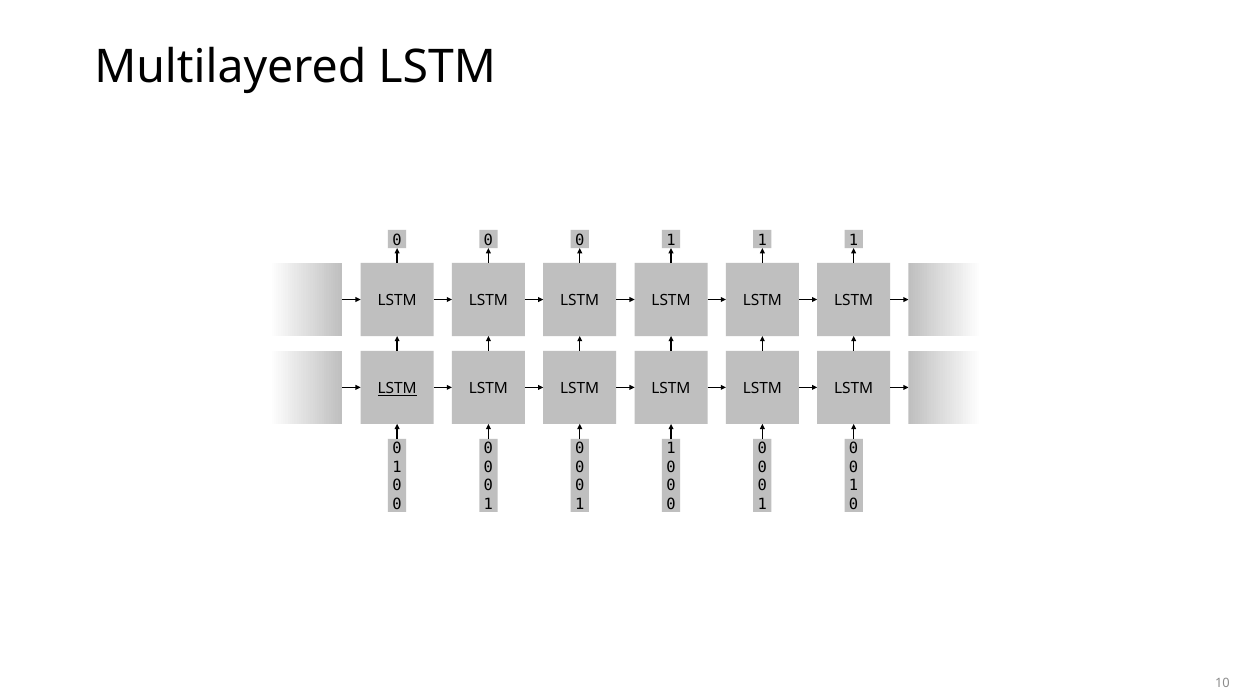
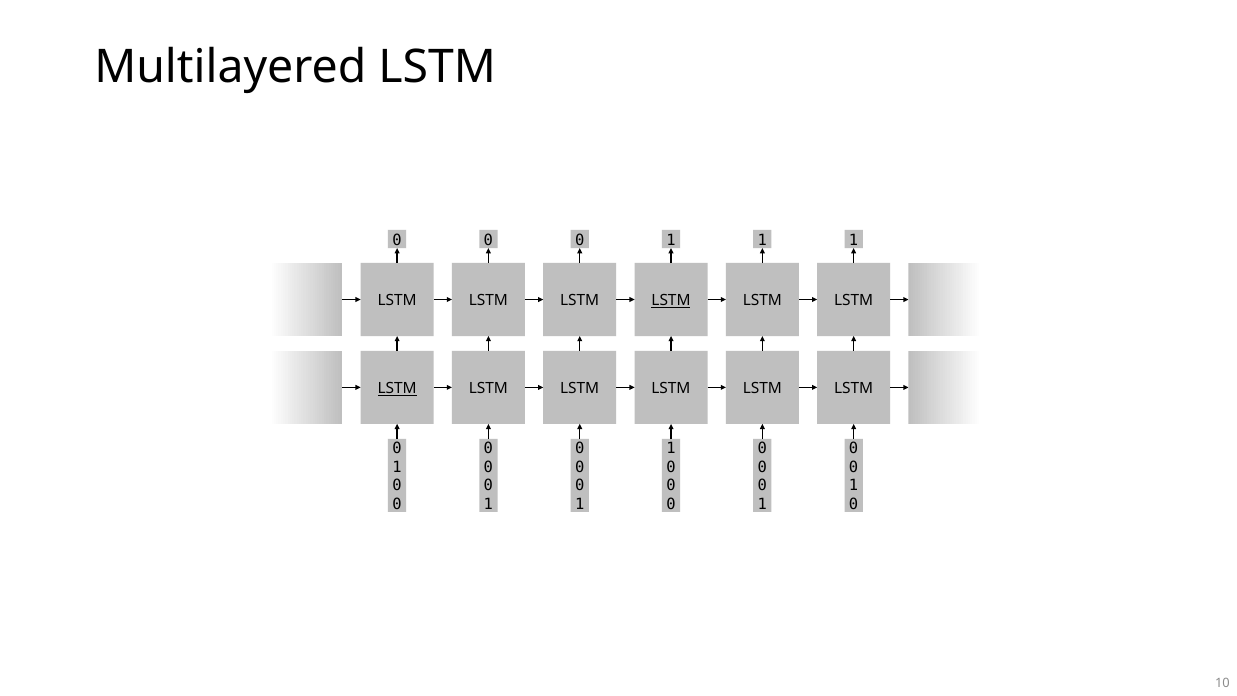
LSTM underline: none -> present (671, 301)
